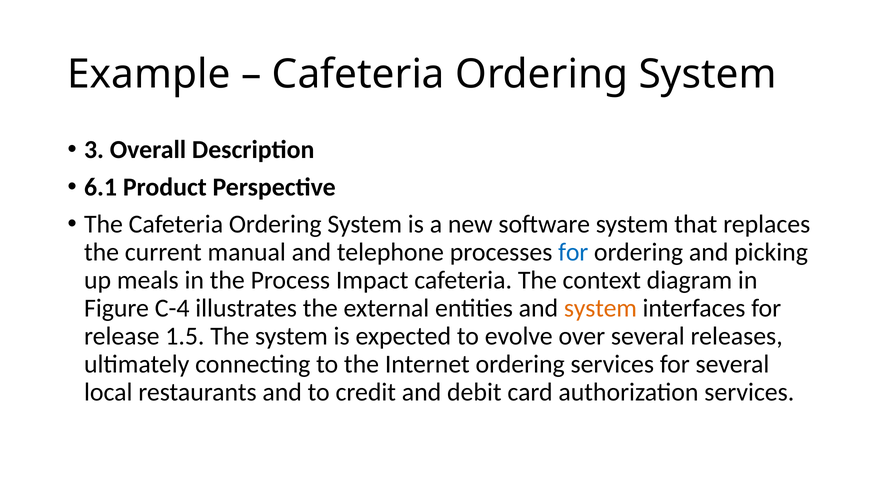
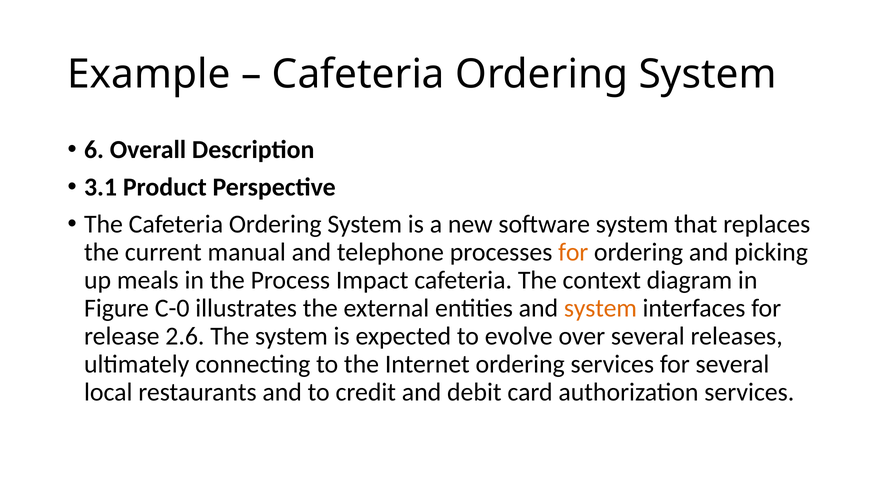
3: 3 -> 6 (94, 150)
6.1: 6.1 -> 3.1 (101, 187)
for colour: blue -> orange (573, 252)
C-4: C-4 -> C-0 (172, 308)
1.5: 1.5 -> 2.6 (185, 336)
